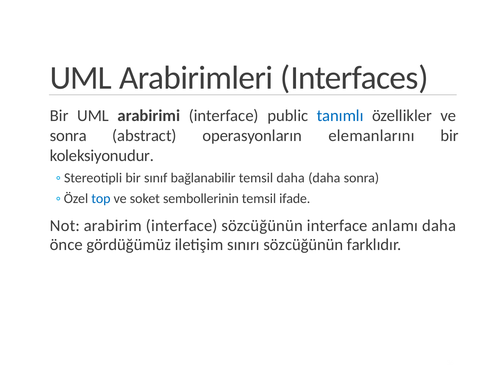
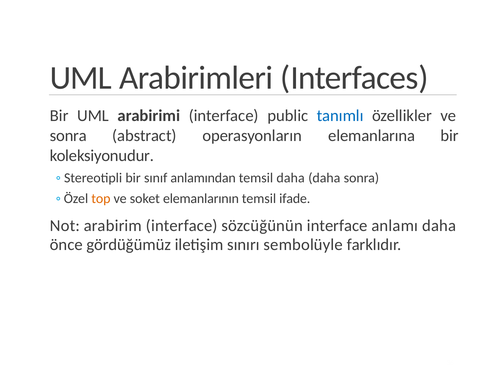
elemanlarını: elemanlarını -> elemanlarına (372, 136)
bağlanabilir: bağlanabilir -> anlamından (203, 178)
top colour: blue -> orange (101, 199)
sembollerinin: sembollerinin -> elemanlarının (201, 199)
sınırı sözcüğünün: sözcüğünün -> sembolüyle (303, 245)
